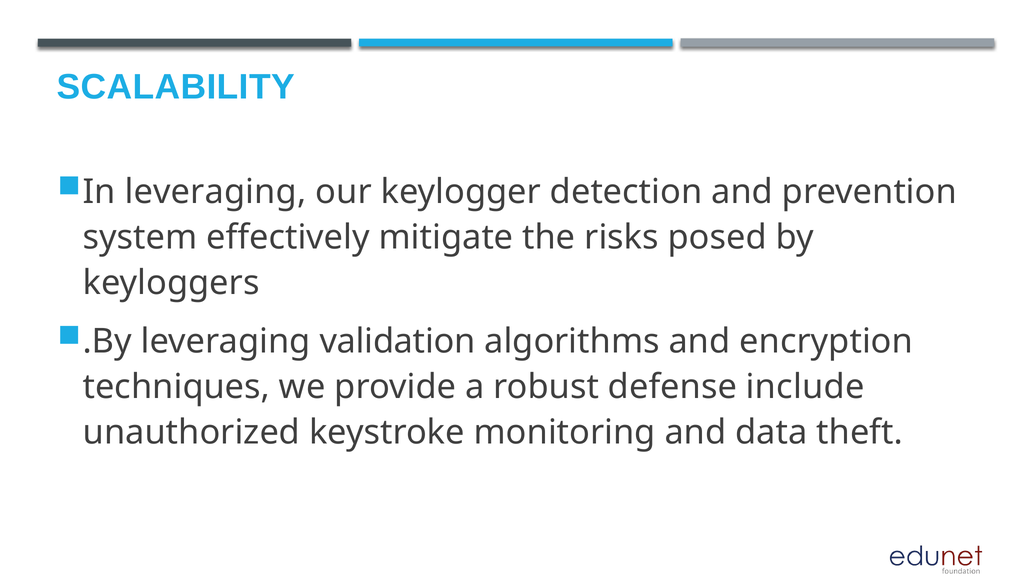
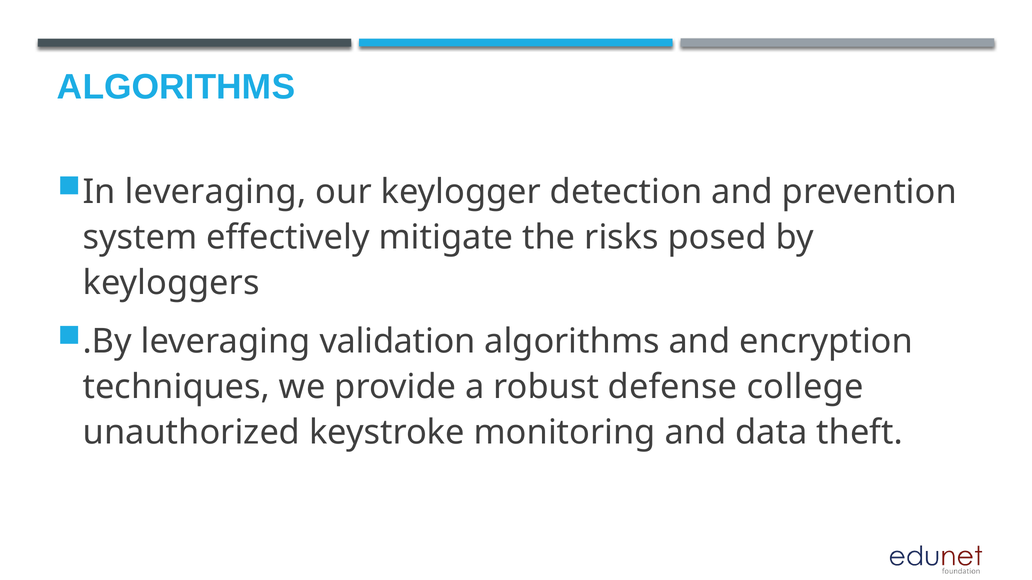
SCALABILITY: SCALABILITY -> ALGORITHMS (176, 87)
include: include -> college (805, 387)
